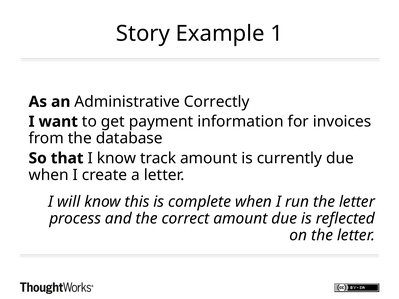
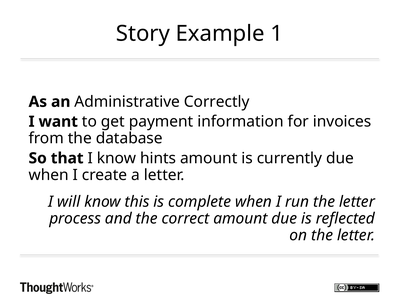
track: track -> hints (158, 158)
